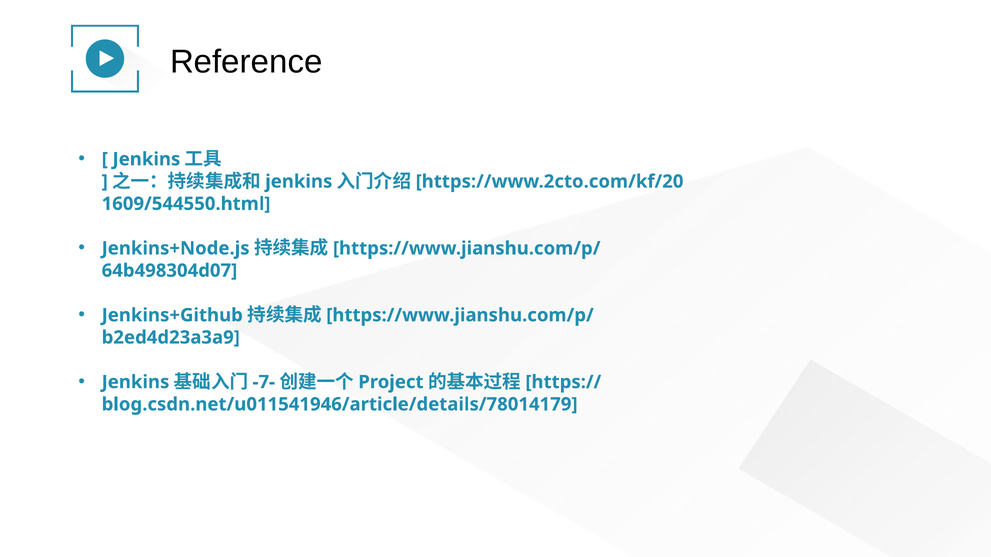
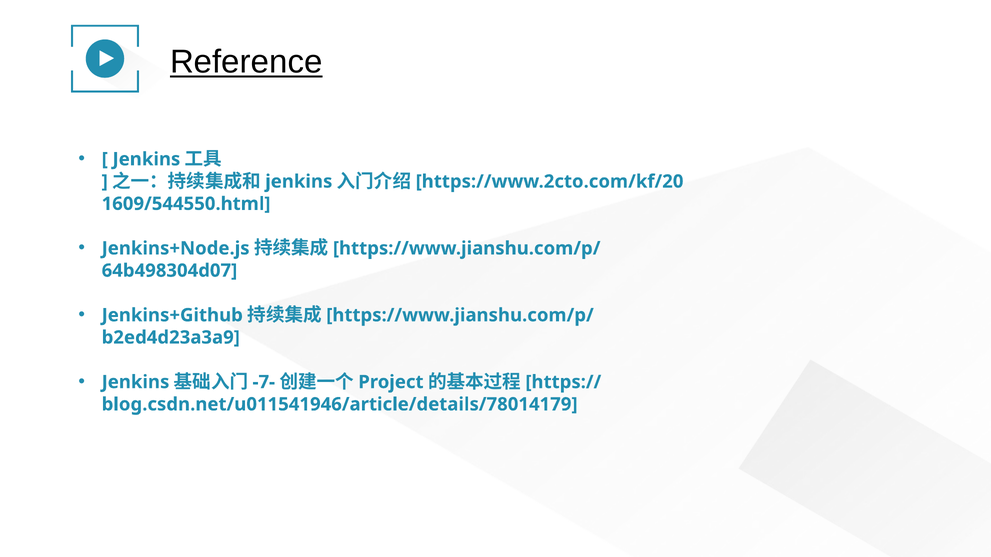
Reference underline: none -> present (246, 62)
